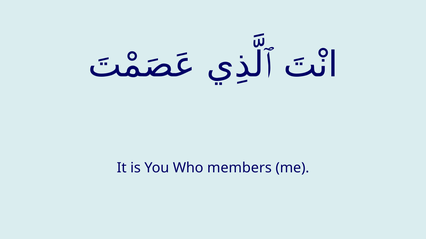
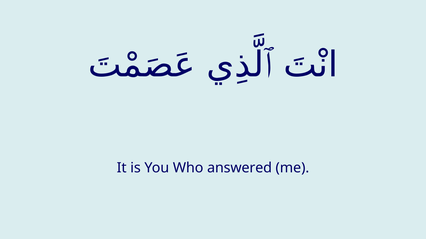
members: members -> answered (240, 168)
